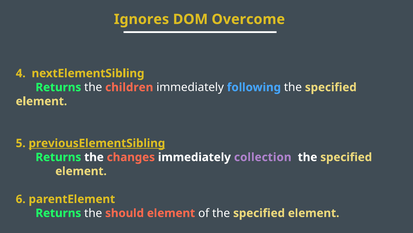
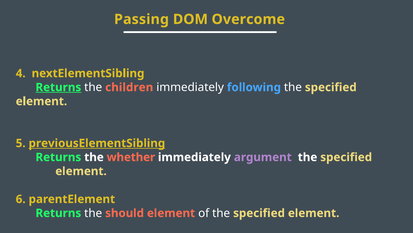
Ignores: Ignores -> Passing (142, 19)
Returns underline: none -> present (58, 87)
changes: changes -> whether (131, 157)
collection: collection -> argument (263, 157)
